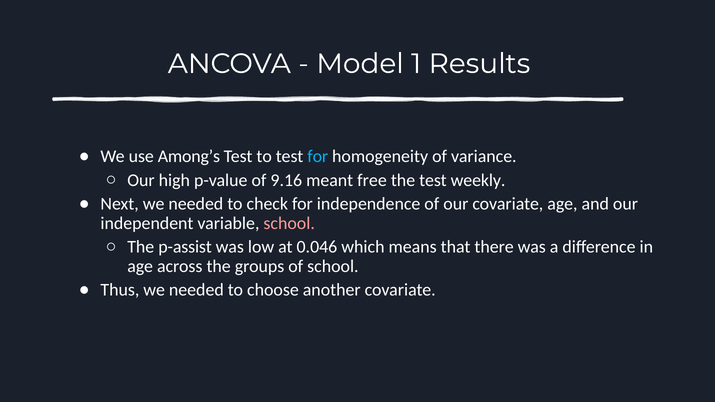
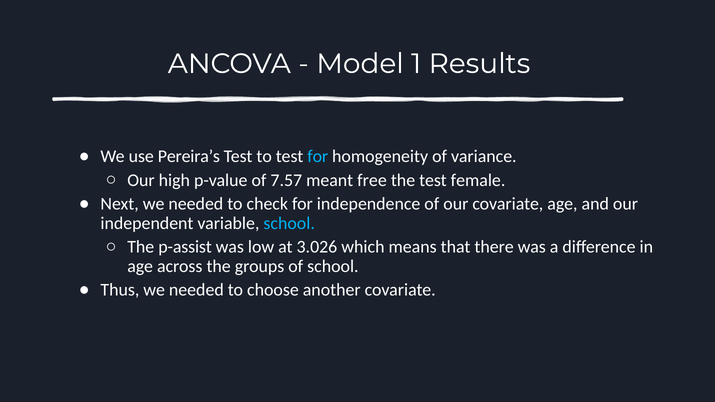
Among’s: Among’s -> Pereira’s (189, 157)
9.16: 9.16 -> 7.57 (286, 180)
weekly: weekly -> female (478, 180)
school colour: pink -> light blue (289, 223)
0.046: 0.046 -> 3.026 (317, 247)
